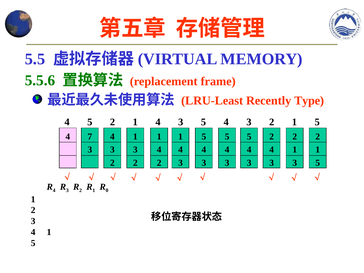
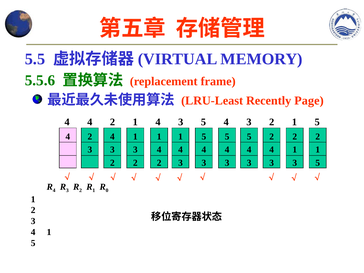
Type: Type -> Page (309, 101)
4 5: 5 -> 4 (90, 122)
7: 7 -> 2 (90, 137)
